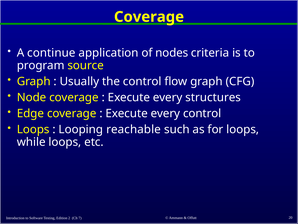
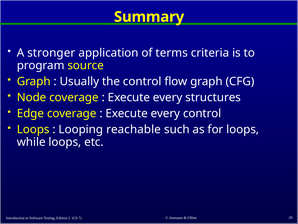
Coverage: Coverage -> Summary (149, 17)
continue: continue -> stronger (51, 53)
nodes: nodes -> terms (172, 53)
